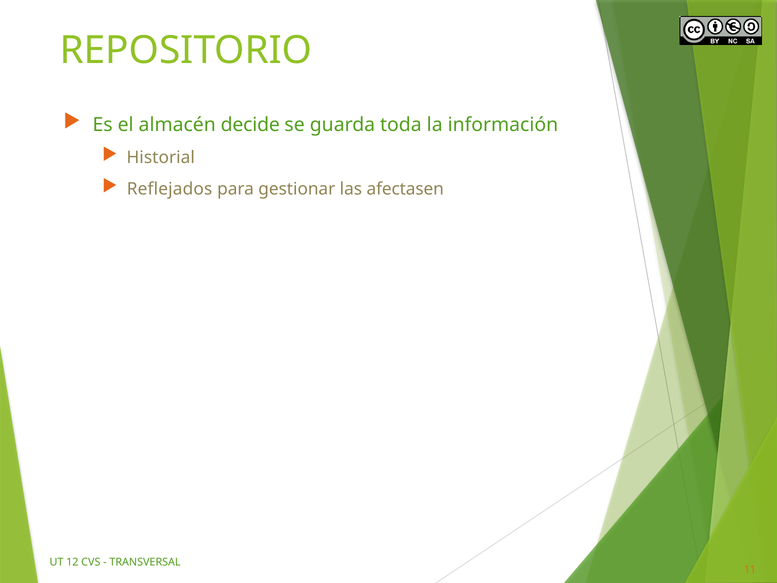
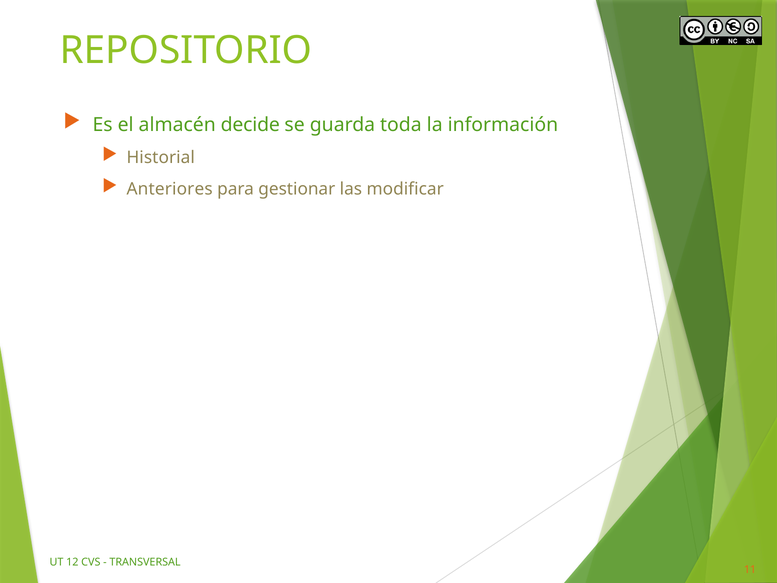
Reflejados: Reflejados -> Anteriores (170, 189)
afectasen: afectasen -> modificar (405, 189)
